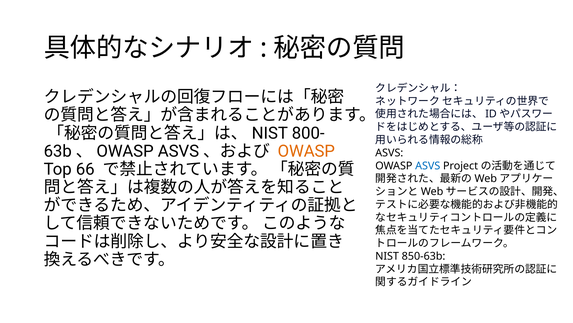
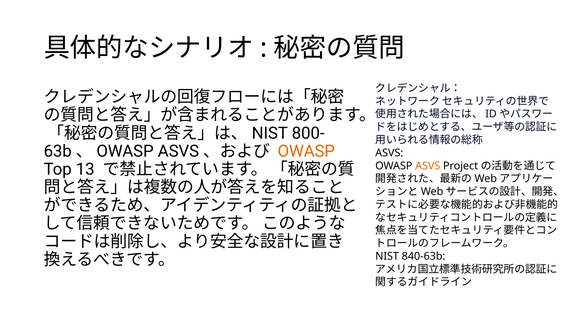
66: 66 -> 13 (85, 169)
ASVS colour: blue -> orange (428, 165)
850-63b: 850-63b -> 840-63b (424, 256)
